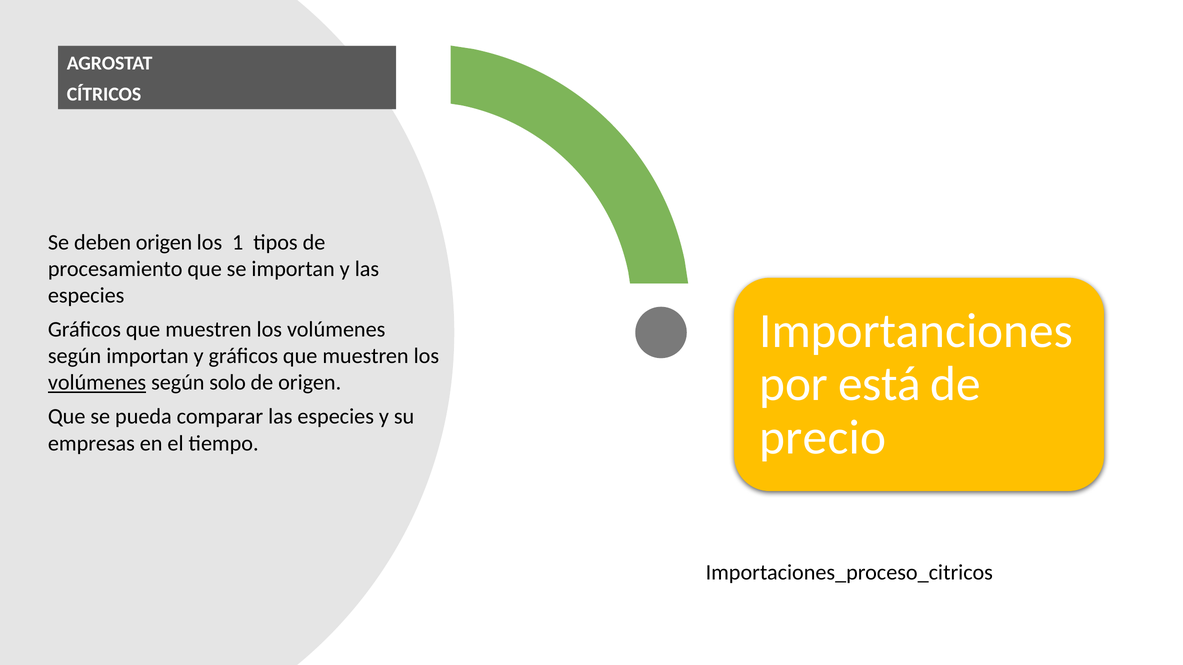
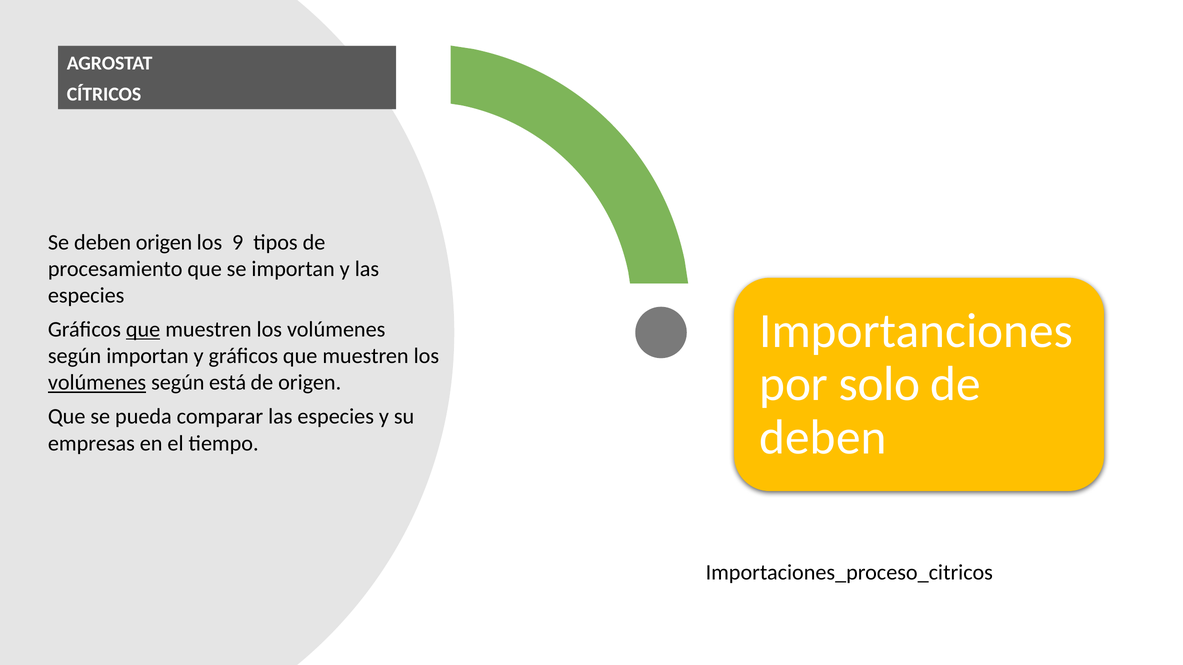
1: 1 -> 9 (238, 242)
que underline: none -> present (143, 330)
está: está -> solo (879, 384)
solo: solo -> está (228, 383)
precio: precio -> deben (823, 438)
